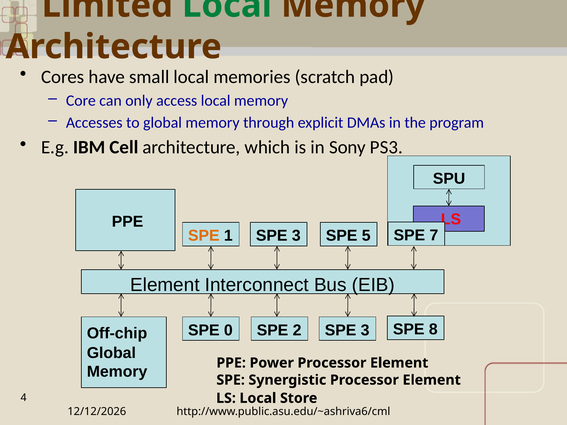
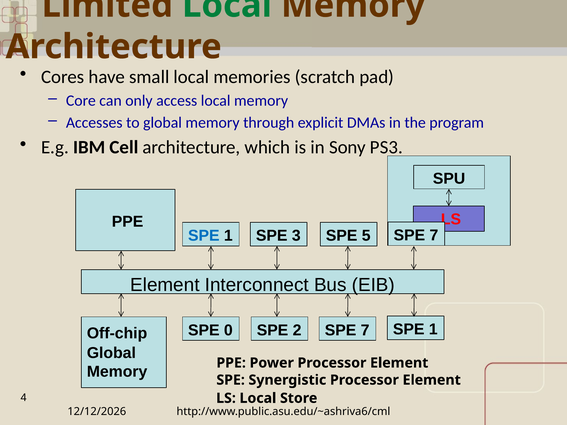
SPE colour: orange -> blue (204, 236)
8: 8 -> 1 (433, 330)
3: 3 -> 7 (365, 330)
